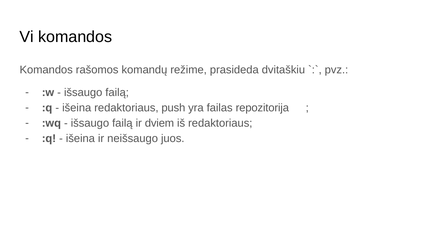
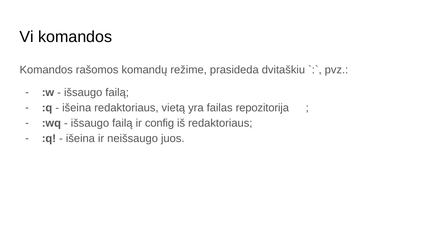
push: push -> vietą (173, 108)
dviem: dviem -> config (159, 123)
